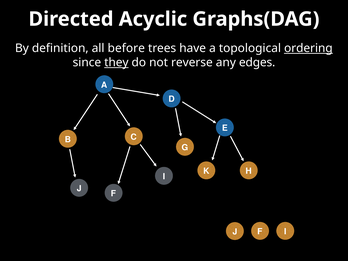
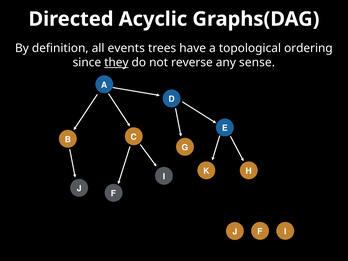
before: before -> events (126, 48)
ordering underline: present -> none (308, 48)
edges: edges -> sense (257, 62)
